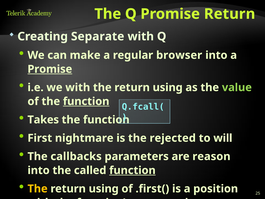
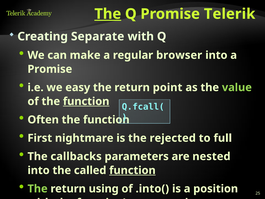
The underline: none -> present (108, 14)
Promise Return: Return -> Telerik (230, 14)
Promise underline: present -> none (50, 69)
we with: with -> easy (78, 87)
using: using -> point (168, 87)
Takes: Takes -> Often (43, 120)
will: will -> full (223, 138)
reason: reason -> nested (211, 156)
The colour: yellow -> light green (38, 188)
.first(: .first( -> .into( (152, 188)
